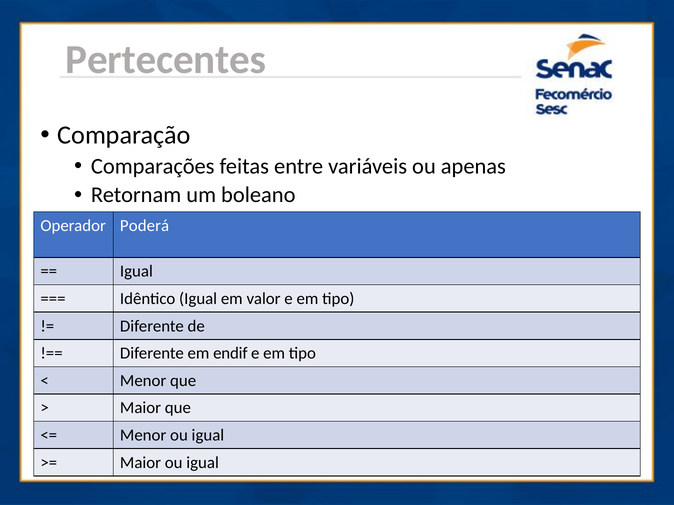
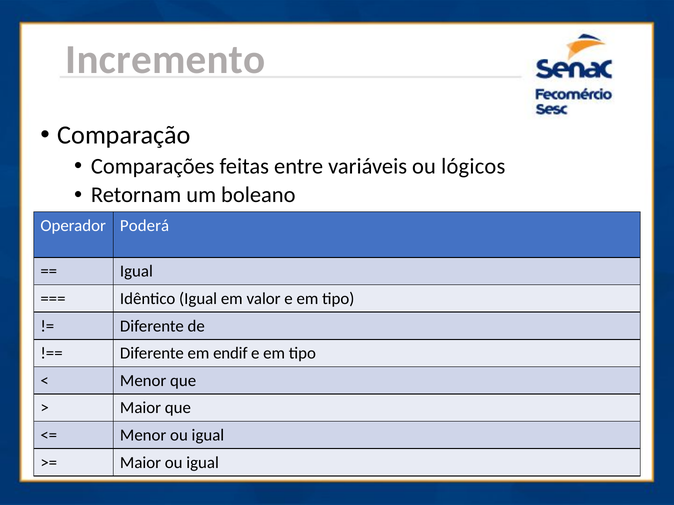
Pertecentes: Pertecentes -> Incremento (165, 60)
apenas: apenas -> lógicos (473, 166)
